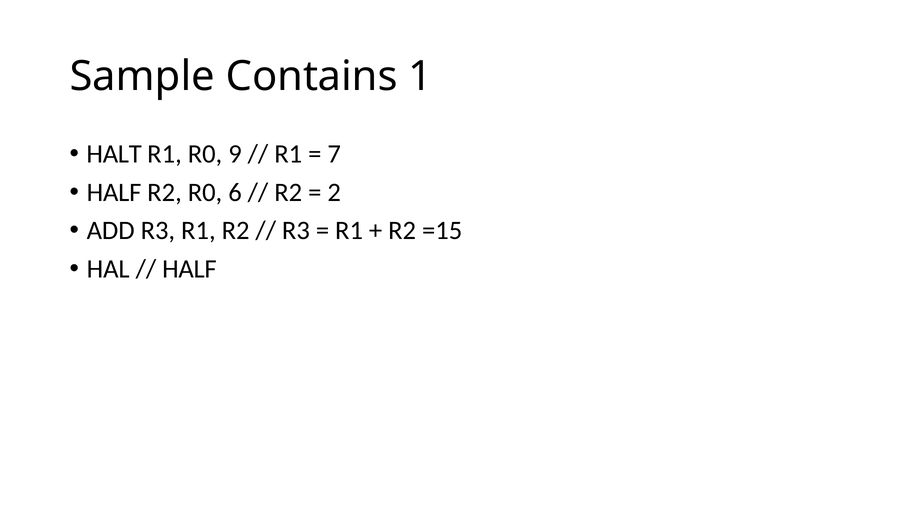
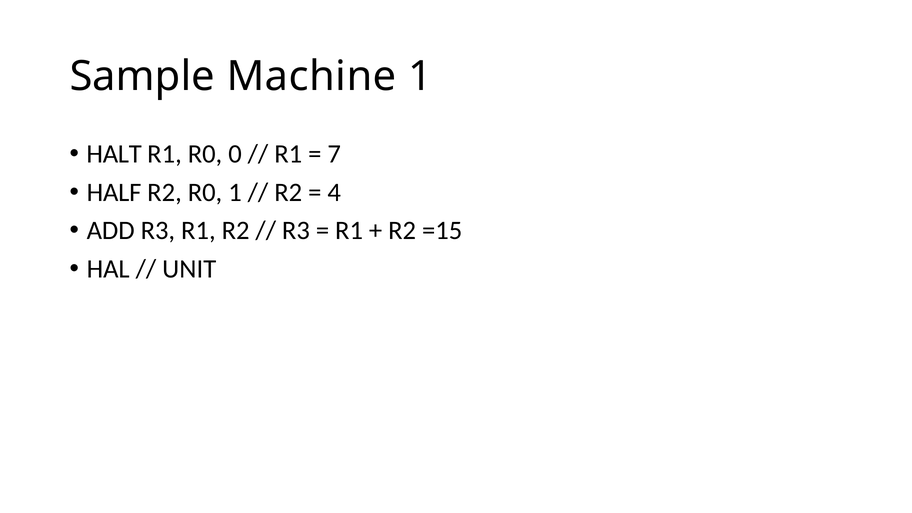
Contains: Contains -> Machine (311, 77)
9: 9 -> 0 (235, 154)
R0 6: 6 -> 1 (235, 192)
2: 2 -> 4 (334, 192)
HALF: HALF -> UNIT (189, 269)
